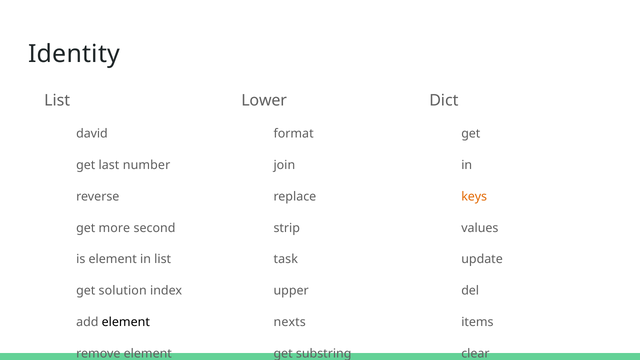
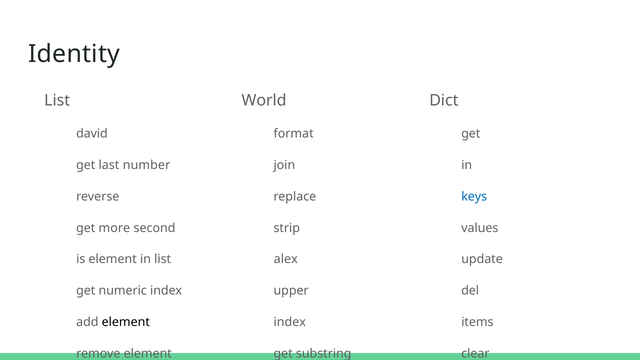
Lower: Lower -> World (264, 101)
keys colour: orange -> blue (474, 197)
task: task -> alex (286, 259)
solution: solution -> numeric (123, 291)
nexts: nexts -> index (290, 322)
